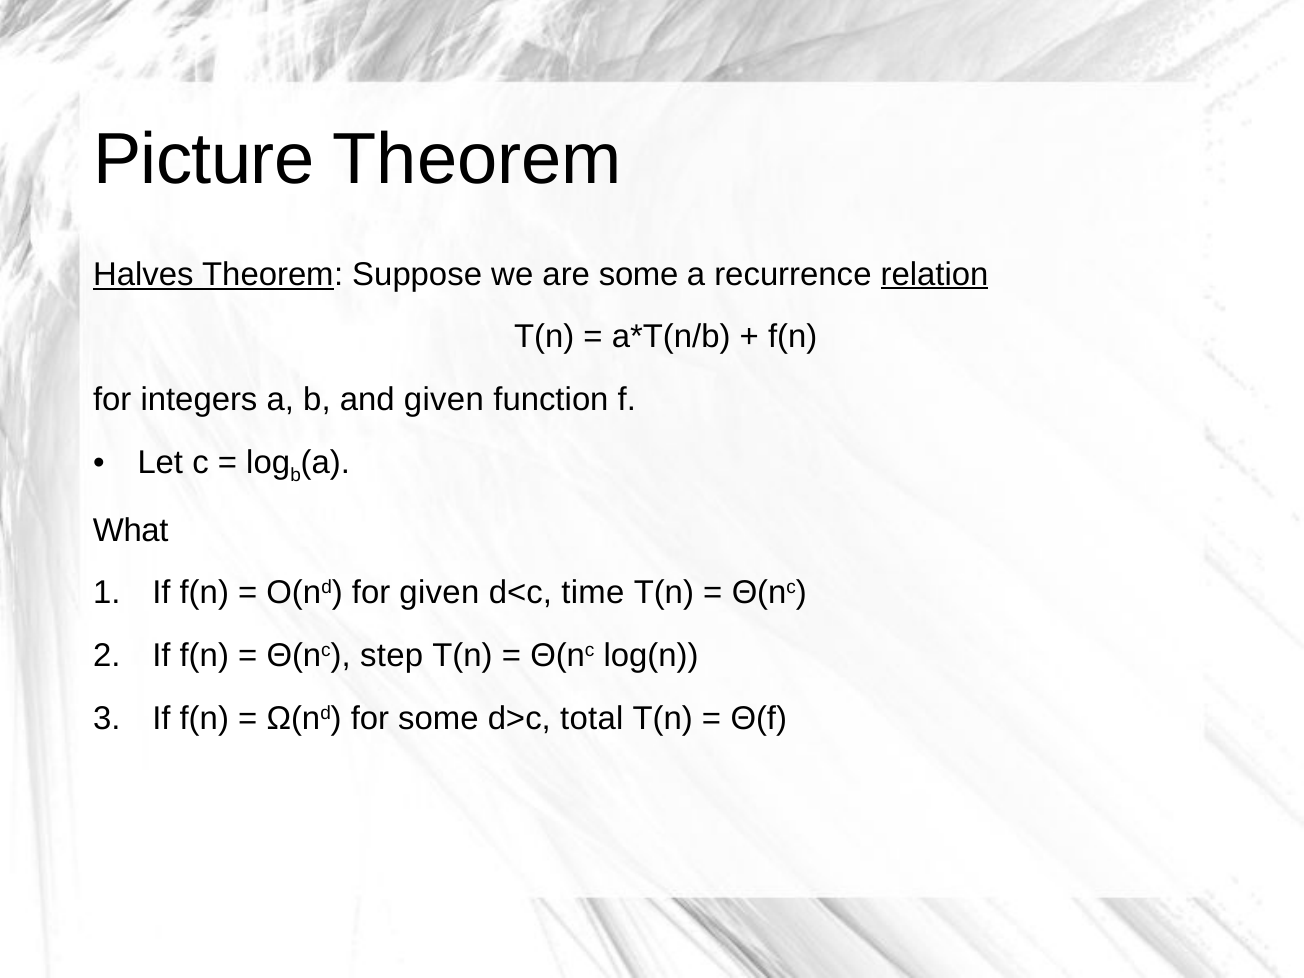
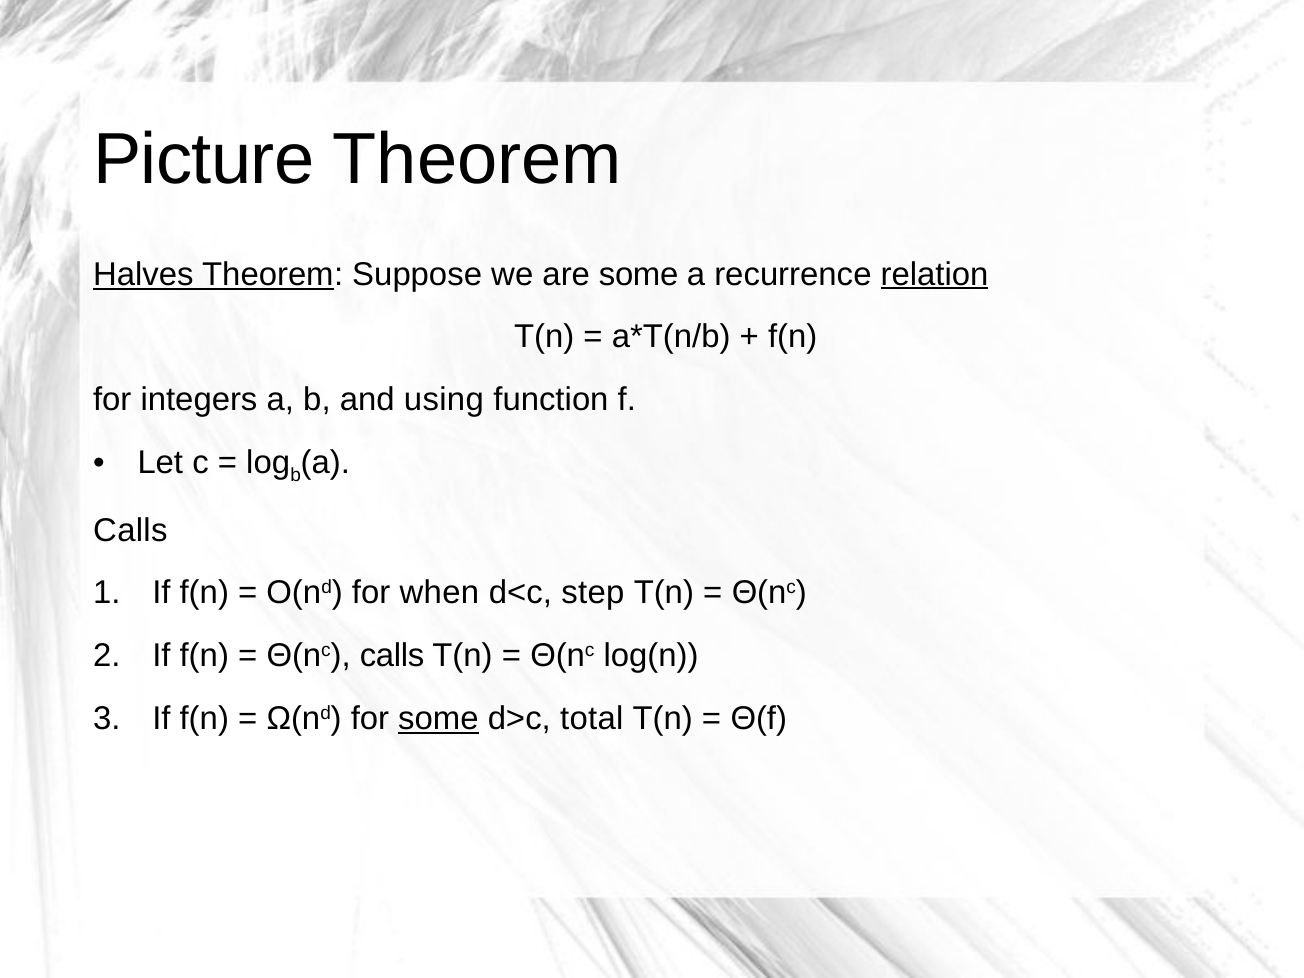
and given: given -> using (444, 400)
What: What -> Calls (130, 530)
for given: given -> when (439, 593)
time: time -> step (593, 593)
Θ(nc step: step -> calls (392, 656)
some underline: none -> present (438, 718)
